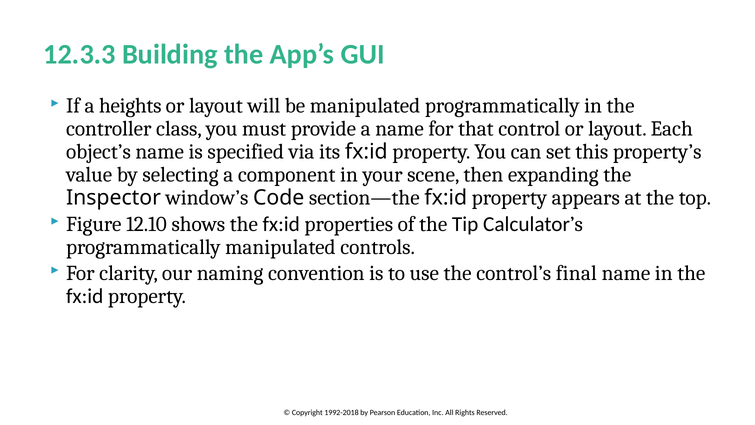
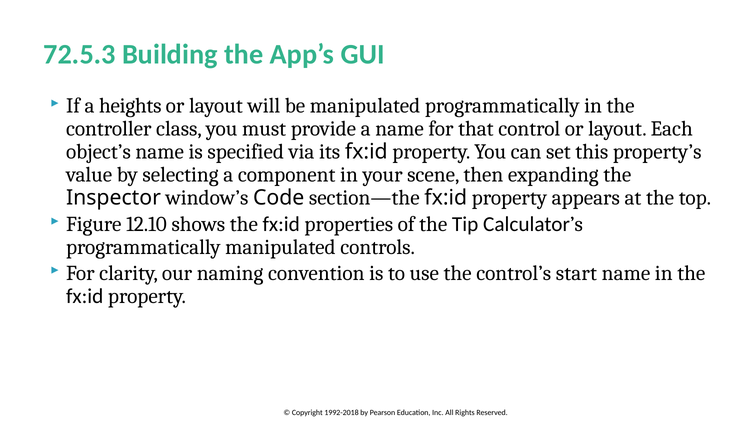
12.3.3: 12.3.3 -> 72.5.3 (80, 54)
final: final -> start (576, 273)
